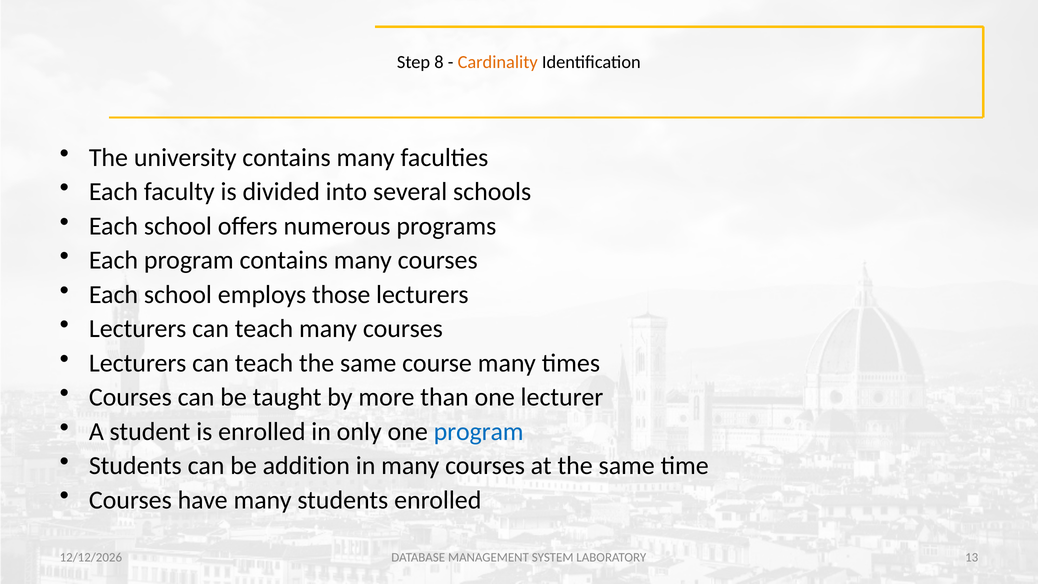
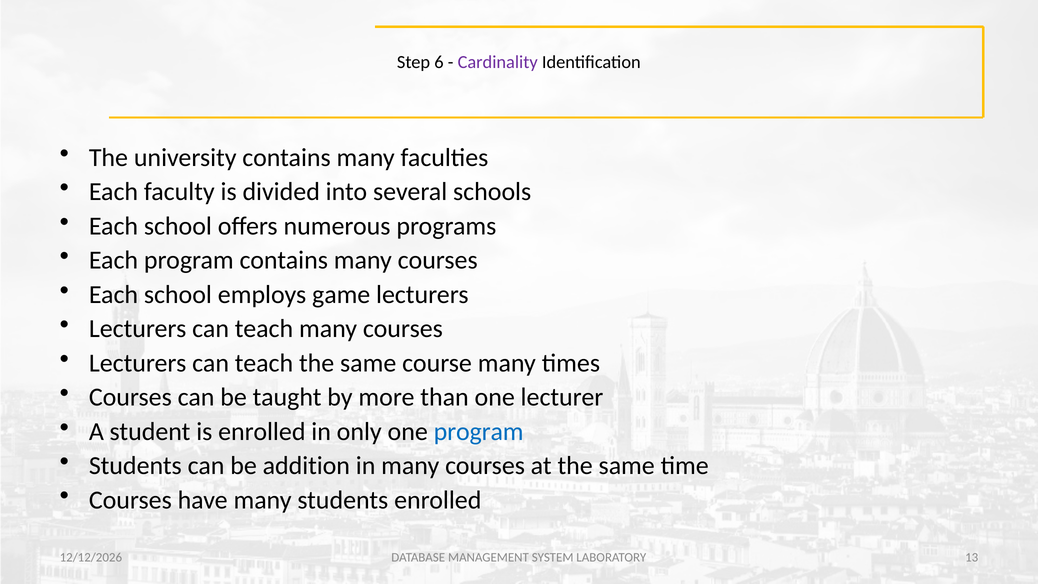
8: 8 -> 6 (439, 62)
Cardinality colour: orange -> purple (498, 62)
those: those -> game (341, 294)
